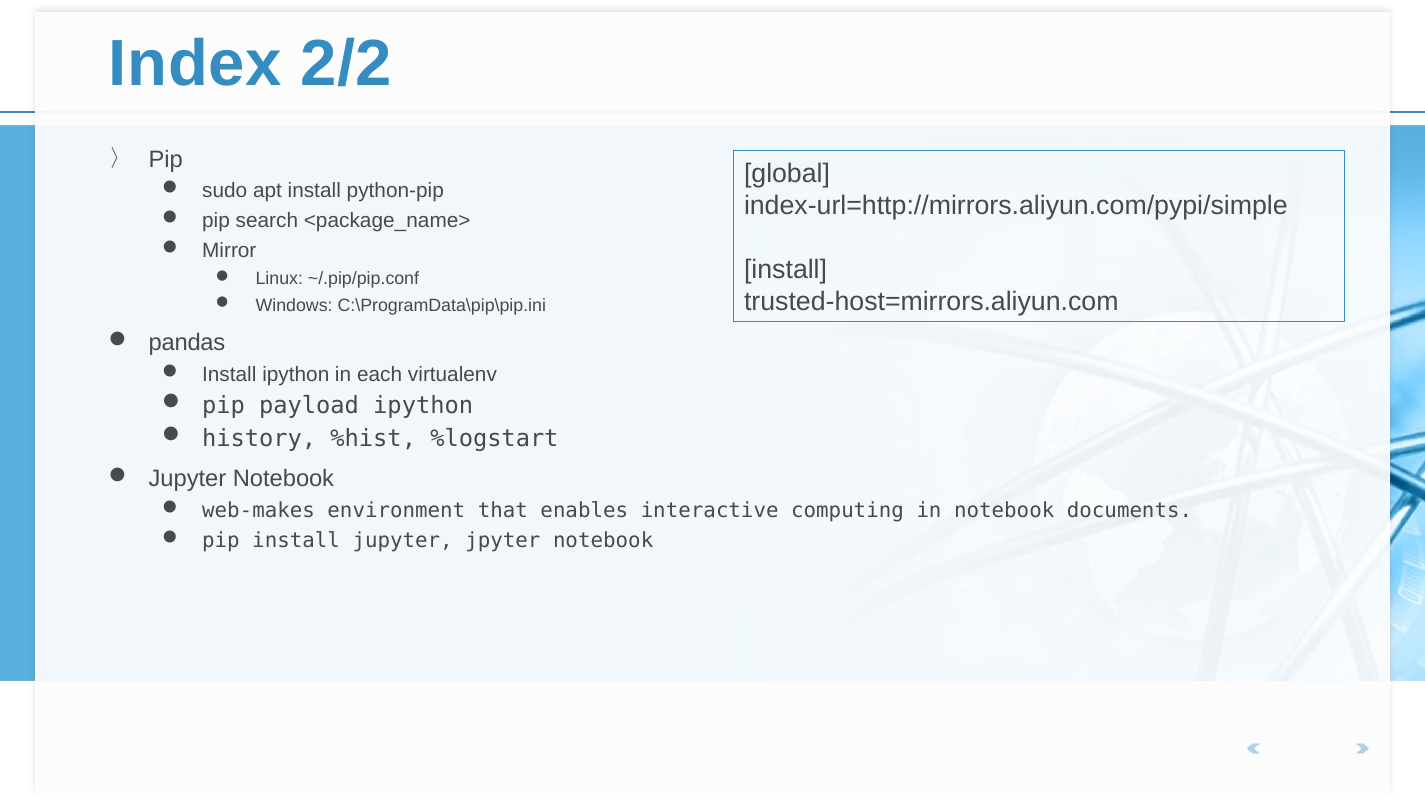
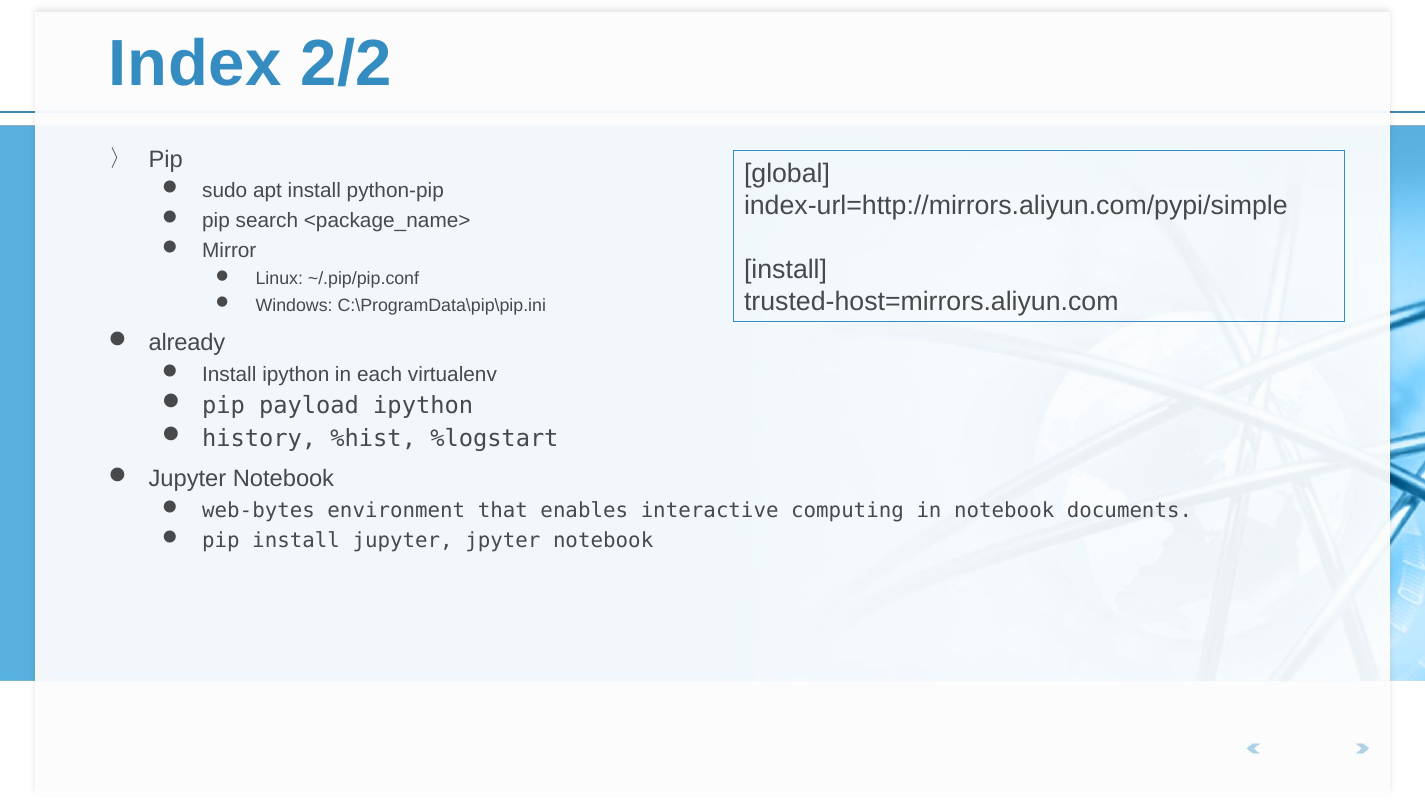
pandas: pandas -> already (187, 343)
web-makes: web-makes -> web-bytes (259, 511)
